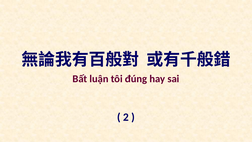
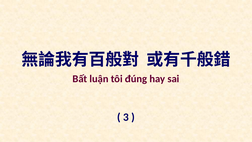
2: 2 -> 3 (126, 117)
